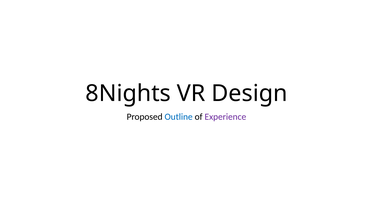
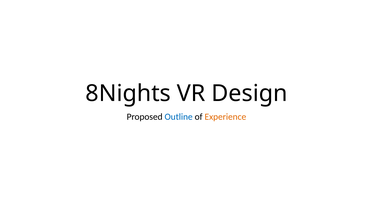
Experience colour: purple -> orange (225, 117)
